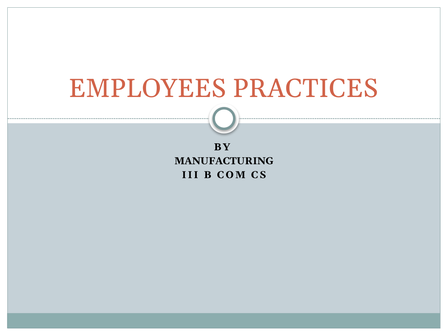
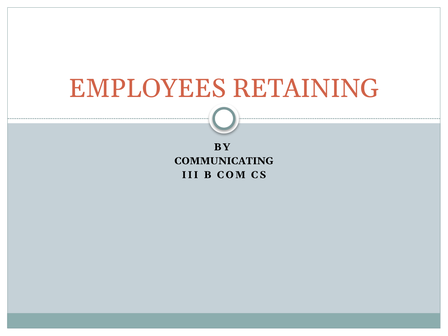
PRACTICES: PRACTICES -> RETAINING (306, 88)
MANUFACTURING: MANUFACTURING -> COMMUNICATING (224, 161)
